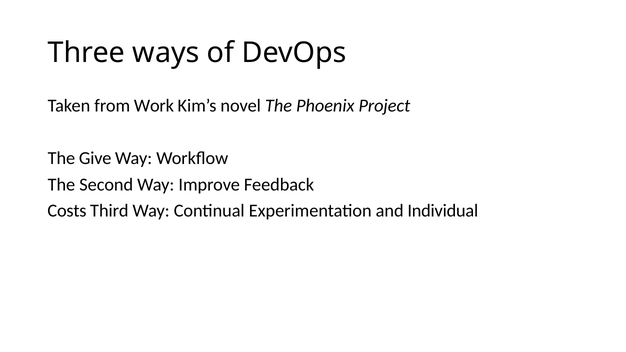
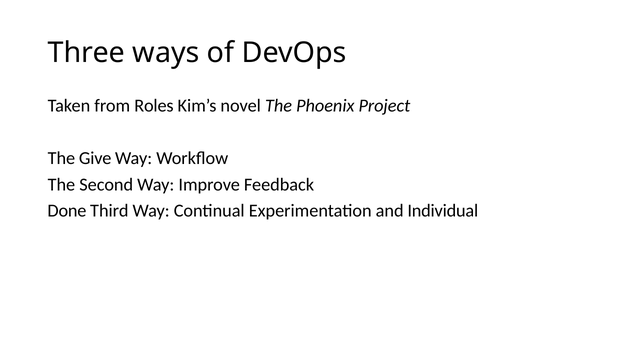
Work: Work -> Roles (154, 106)
Costs: Costs -> Done (67, 211)
